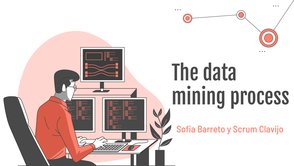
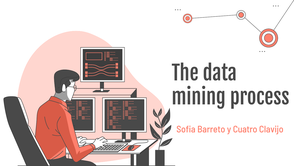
Scrum: Scrum -> Cuatro (245, 129)
